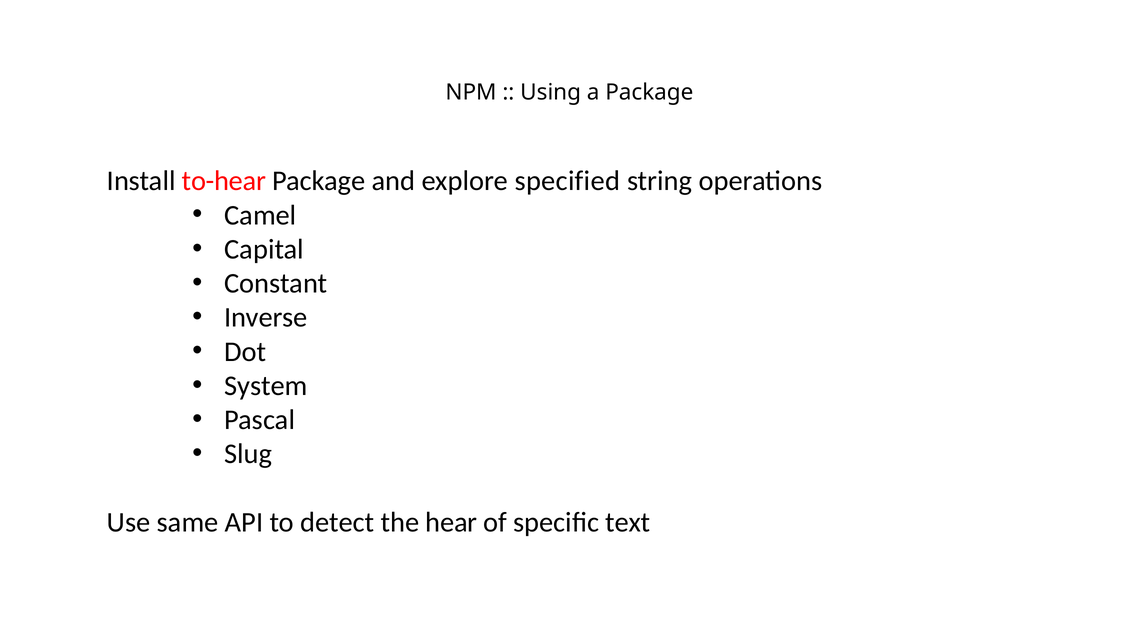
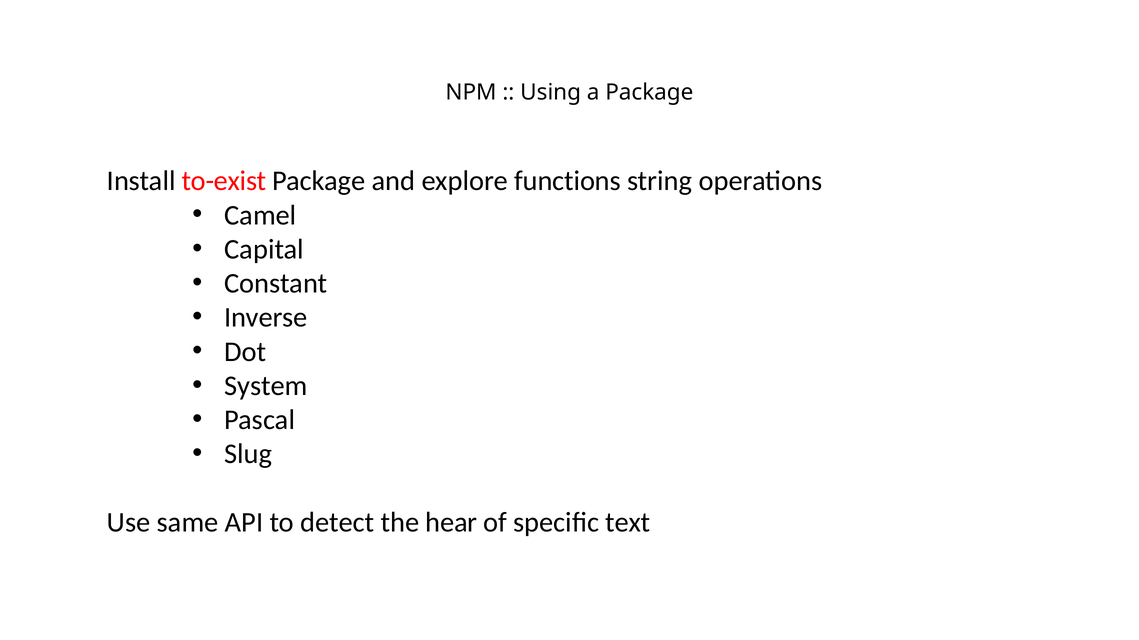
to-hear: to-hear -> to-exist (224, 181)
specified: specified -> functions (568, 181)
